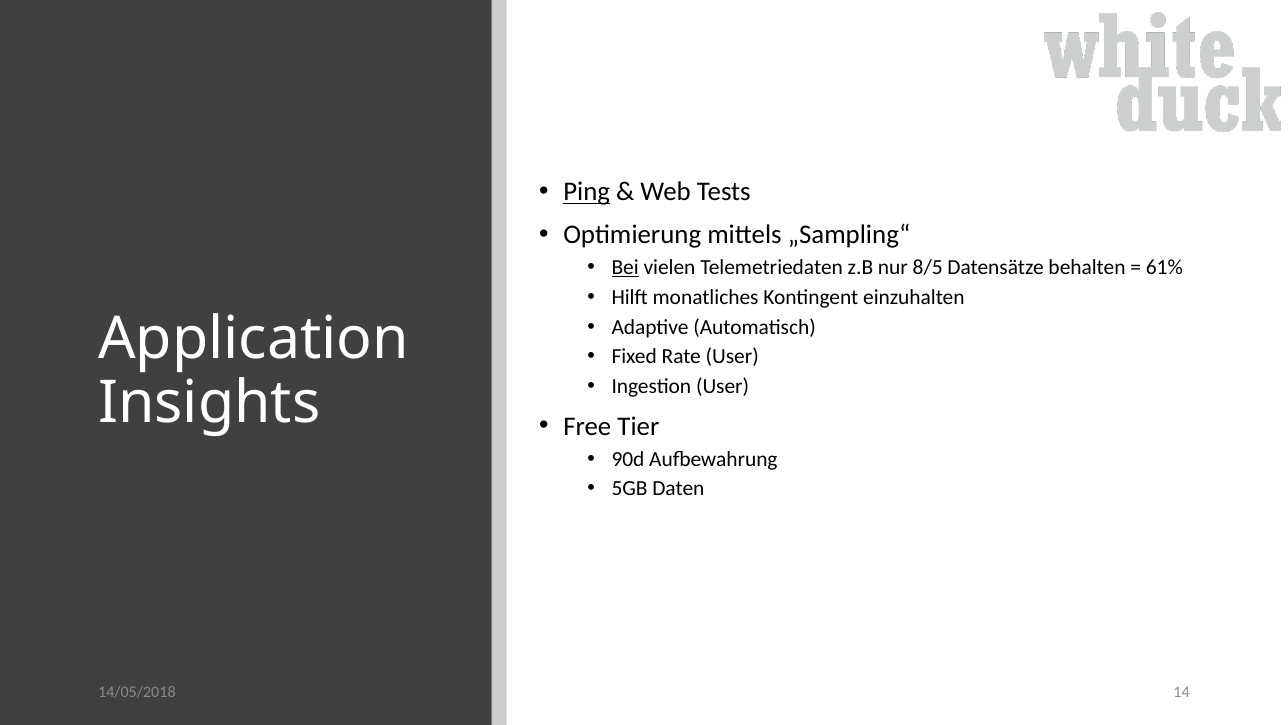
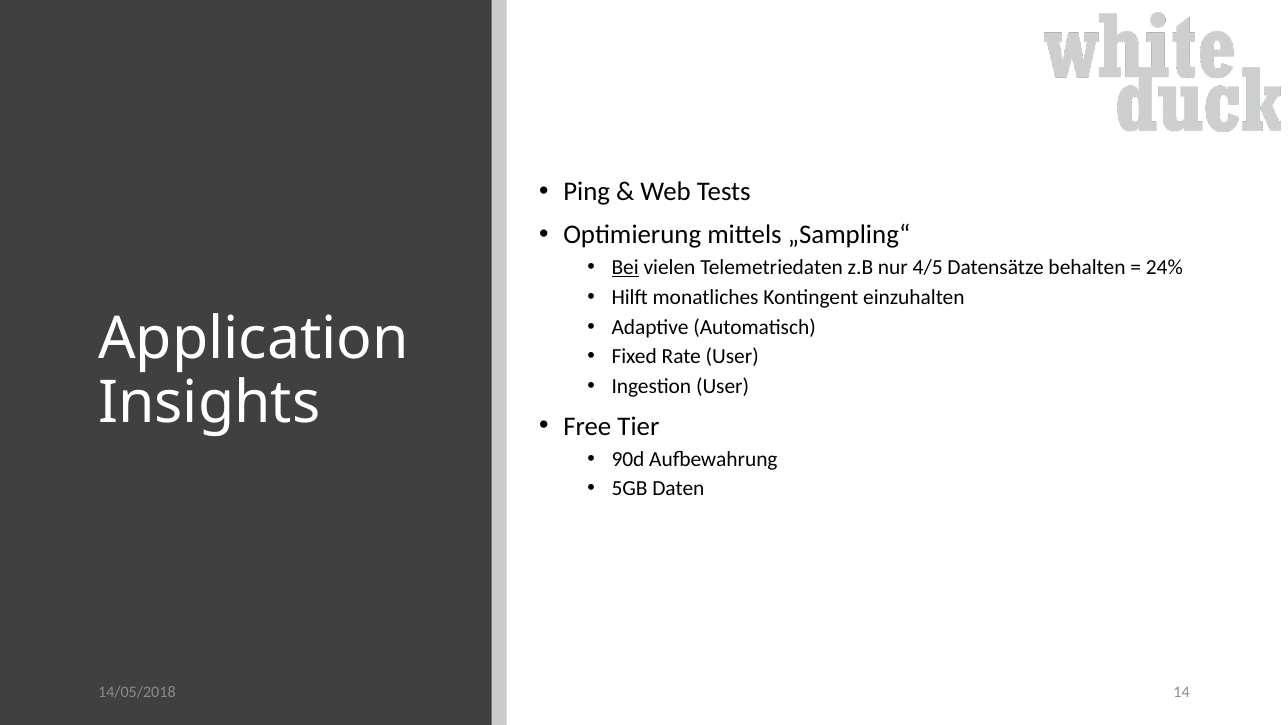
Ping underline: present -> none (587, 192)
8/5: 8/5 -> 4/5 (928, 267)
61%: 61% -> 24% (1164, 267)
